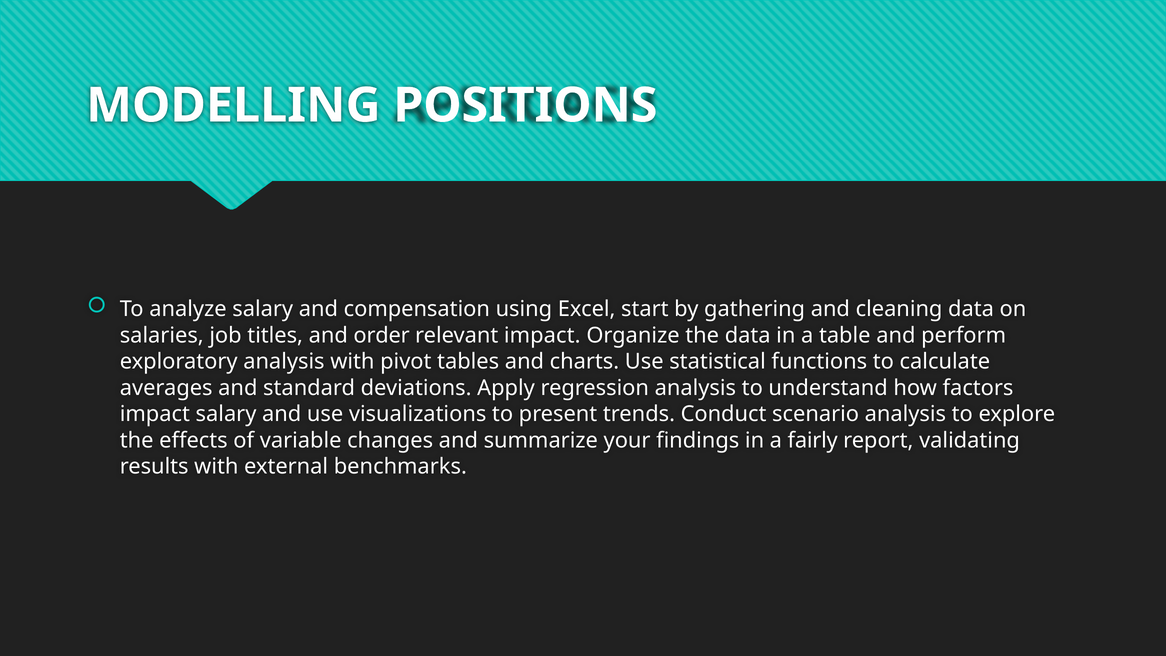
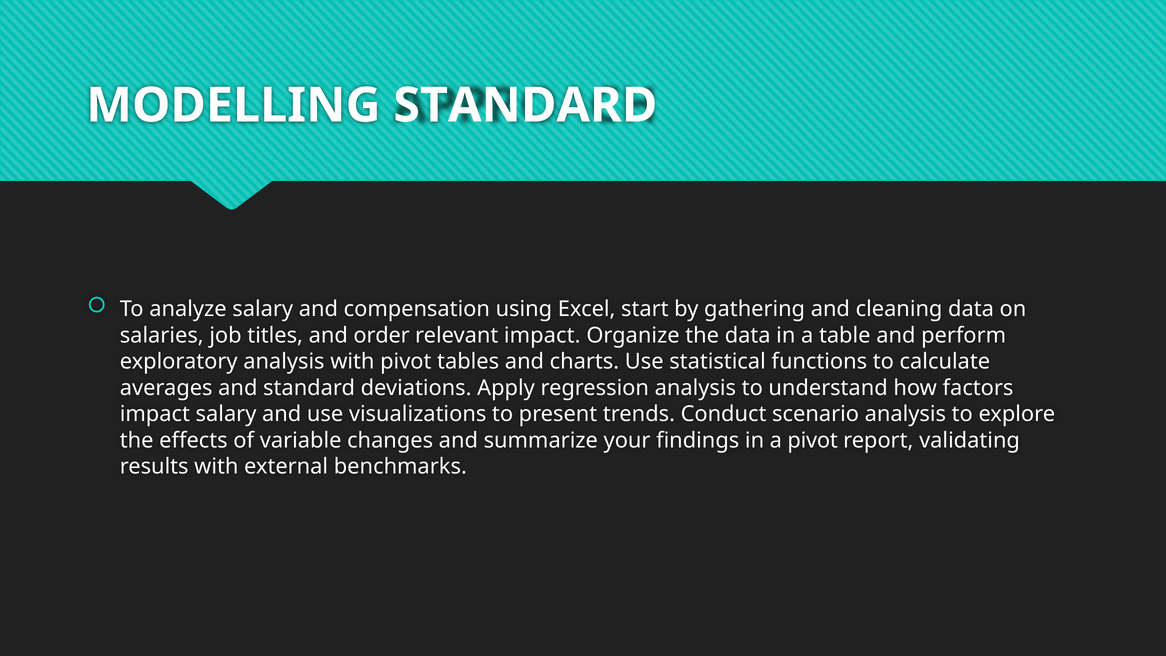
MODELLING POSITIONS: POSITIONS -> STANDARD (525, 105)
a fairly: fairly -> pivot (813, 440)
